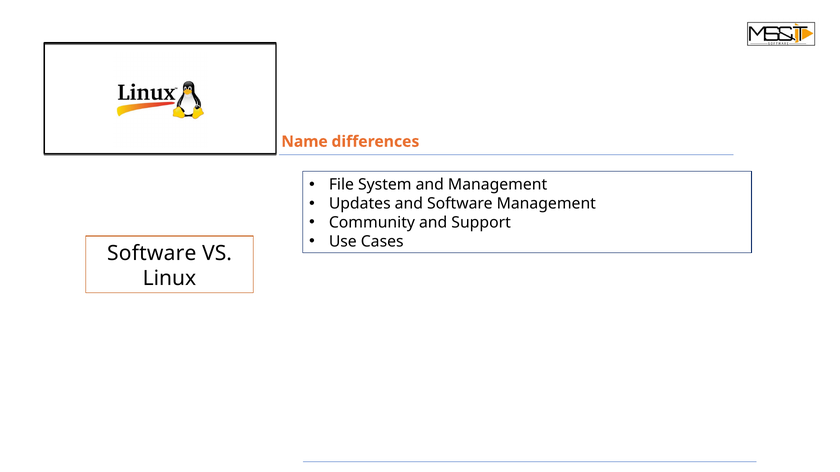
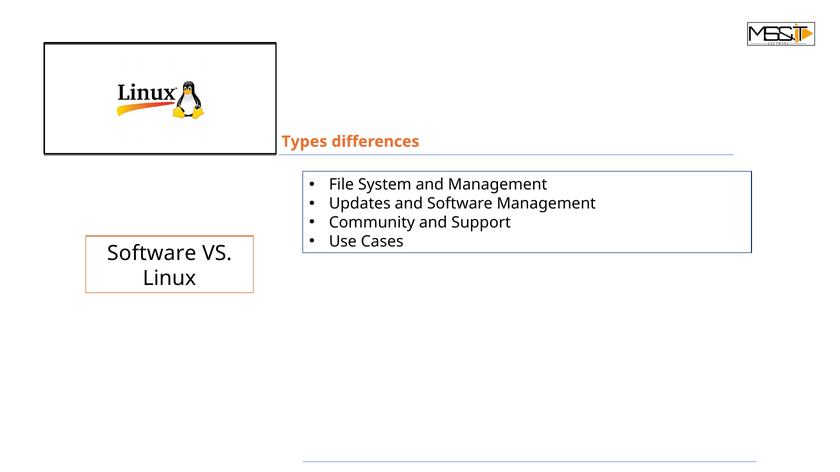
Name: Name -> Types (304, 142)
